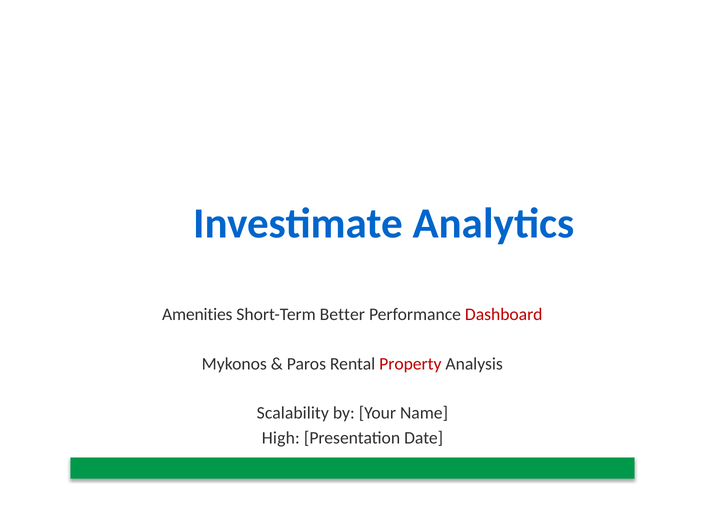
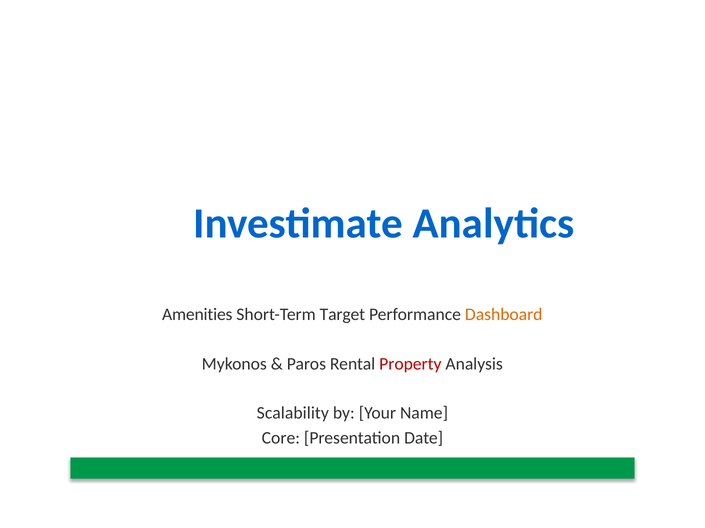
Better: Better -> Target (342, 315)
Dashboard colour: red -> orange (504, 315)
High: High -> Core (281, 438)
